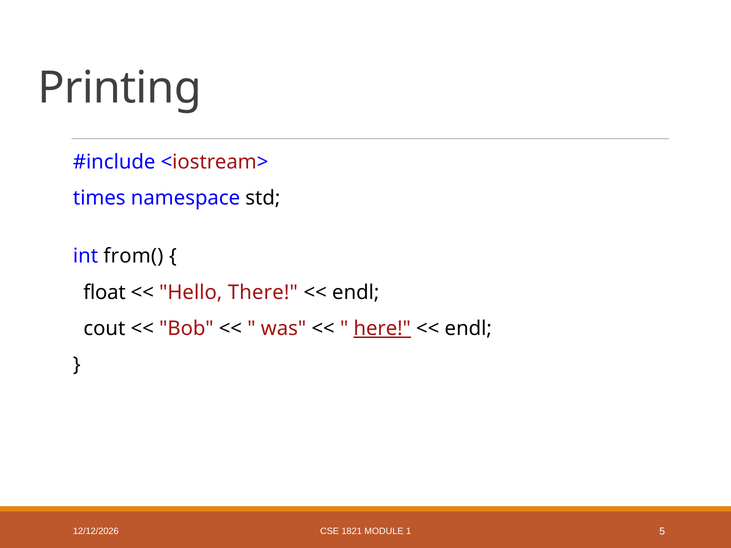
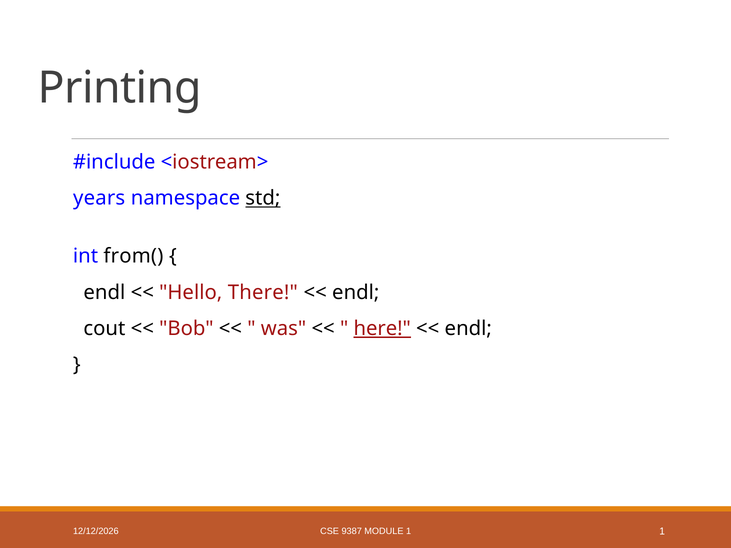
times: times -> years (99, 198)
std underline: none -> present (263, 198)
float: float -> endl (104, 292)
1821: 1821 -> 9387 (352, 532)
1 5: 5 -> 1 (662, 532)
